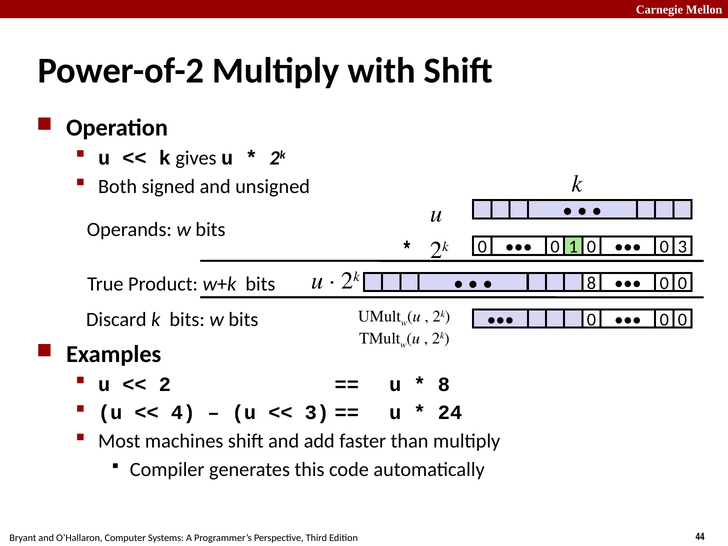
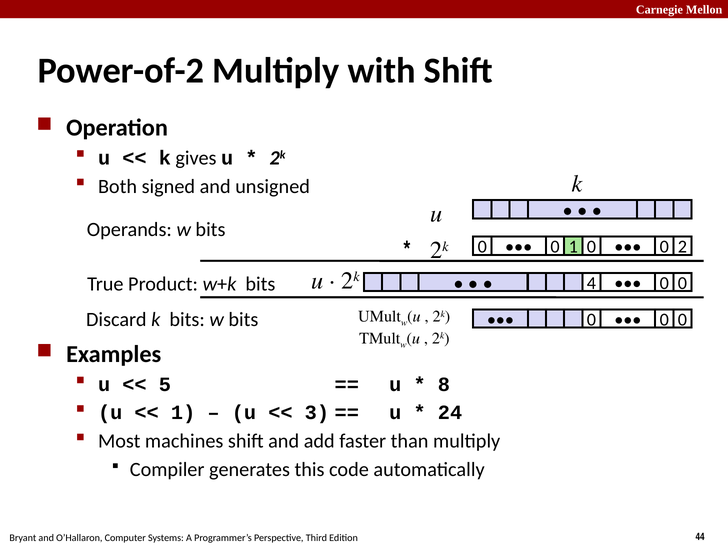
0 3: 3 -> 2 (682, 247)
8: 8 -> 4 (591, 283)
2: 2 -> 5 (165, 384)
4: 4 -> 1 (183, 413)
